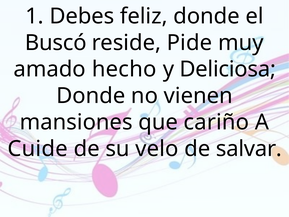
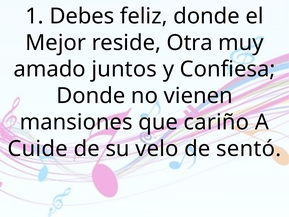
Buscó: Buscó -> Mejor (56, 43)
Pide: Pide -> Otra (190, 43)
hecho: hecho -> juntos (124, 69)
Deliciosa: Deliciosa -> Confiesa (228, 69)
salvar: salvar -> sentó (249, 149)
